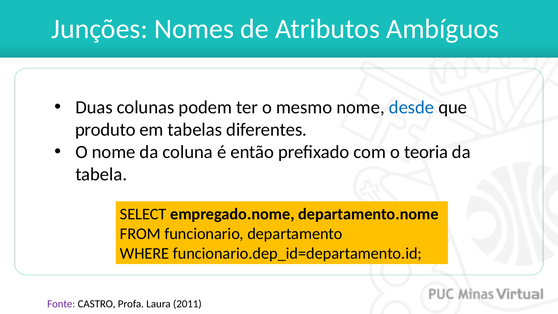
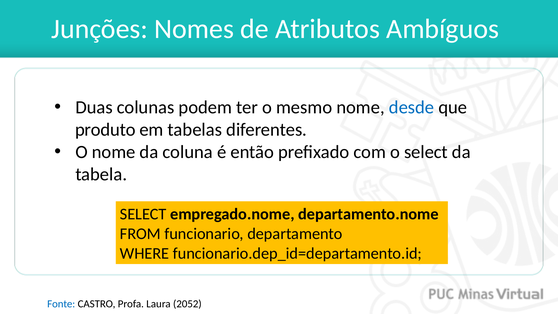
o teoria: teoria -> select (426, 152)
Fonte colour: purple -> blue (61, 304)
2011: 2011 -> 2052 (187, 304)
